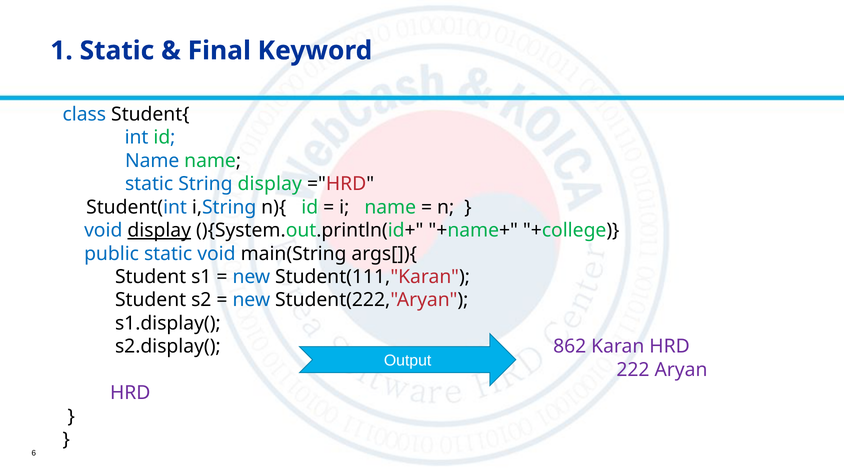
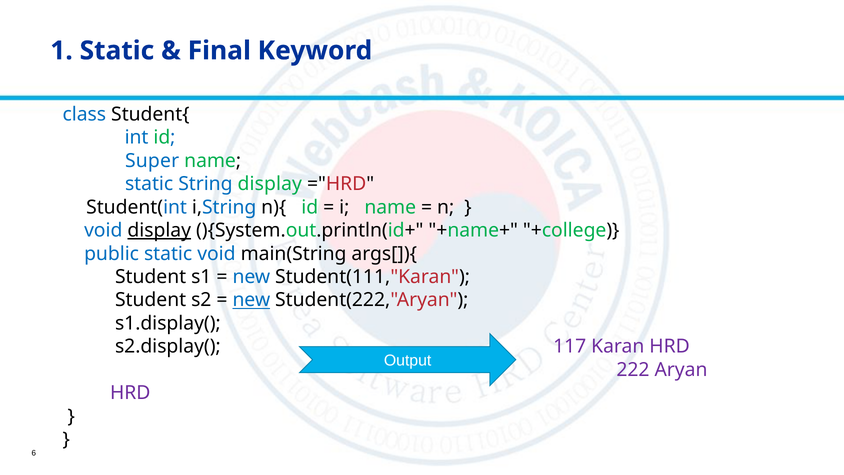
Name: Name -> Super (152, 161)
new underline: none -> present (251, 300)
862: 862 -> 117 (570, 346)
